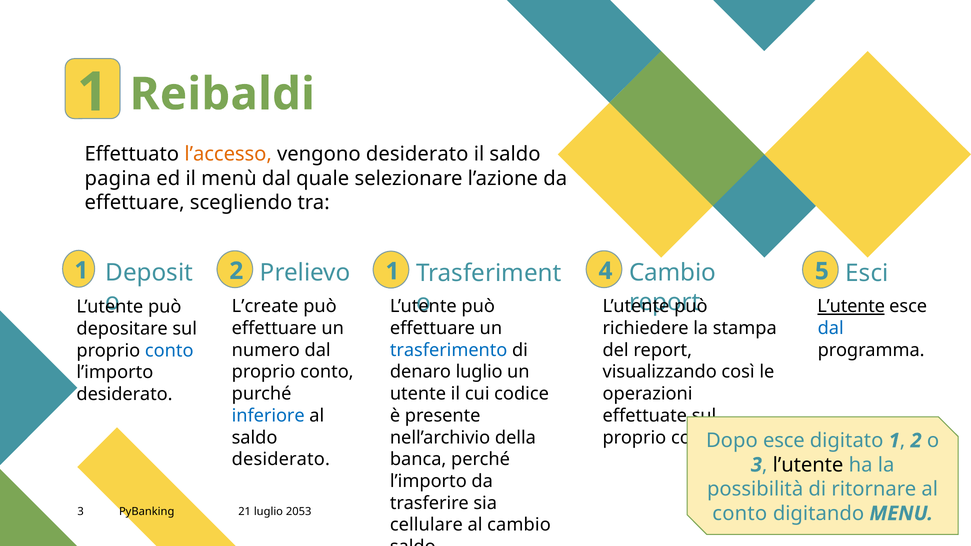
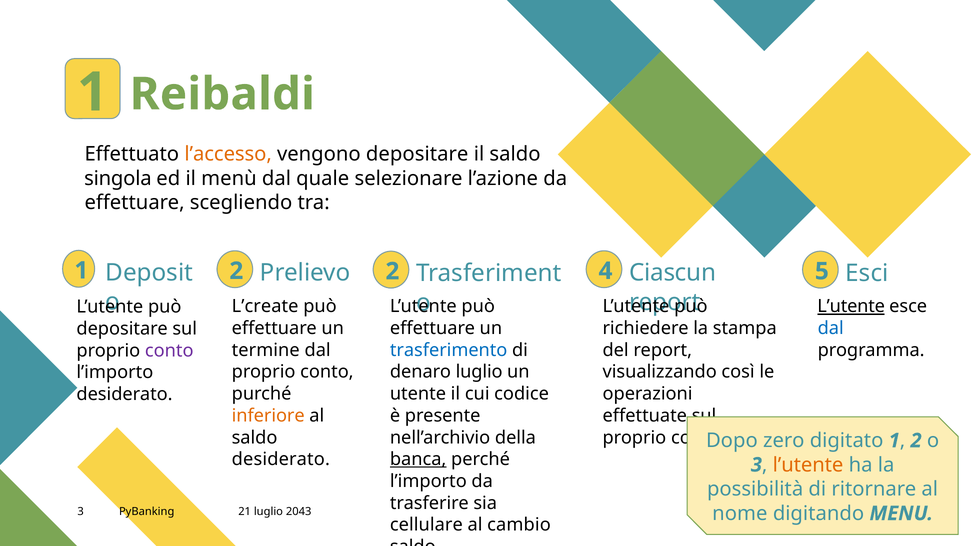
vengono desiderato: desiderato -> depositare (417, 154)
pagina: pagina -> singola (118, 178)
Prelievo 1: 1 -> 2 (392, 271)
4 Cambio: Cambio -> Ciascun (673, 273)
numero: numero -> termine (266, 350)
conto colour: blue -> purple (169, 351)
inferiore colour: blue -> orange (268, 416)
Dopo esce: esce -> zero (784, 441)
banca underline: none -> present (418, 459)
l’utente colour: black -> orange (808, 465)
conto: conto -> nome (740, 514)
2053: 2053 -> 2043 (299, 512)
